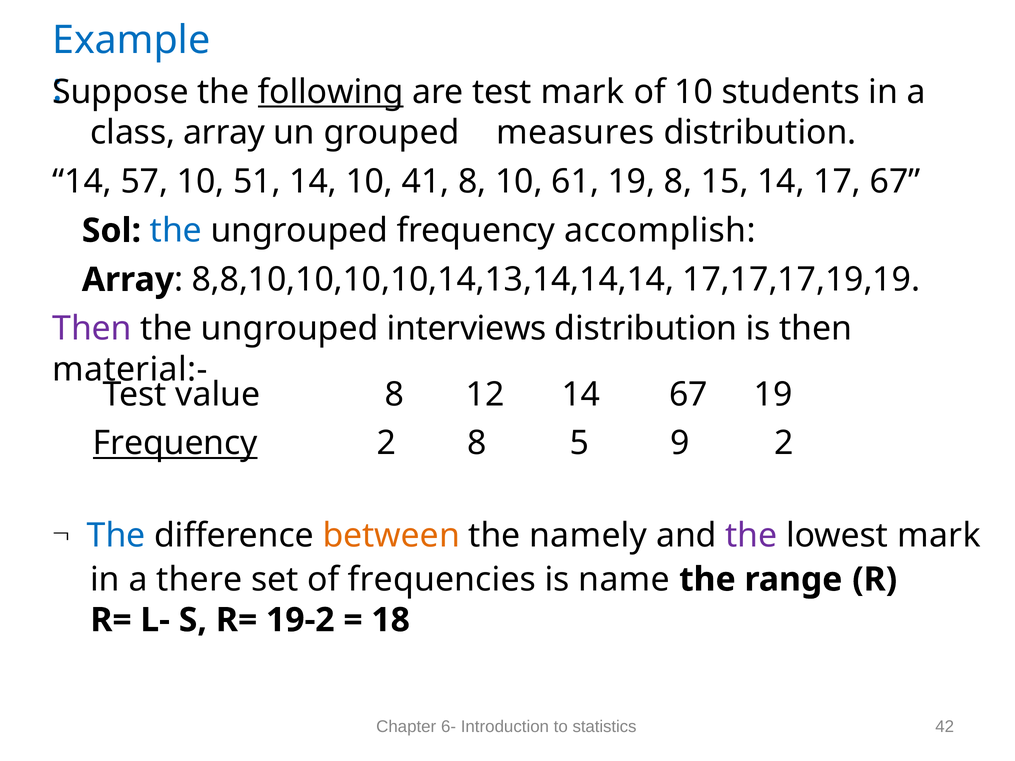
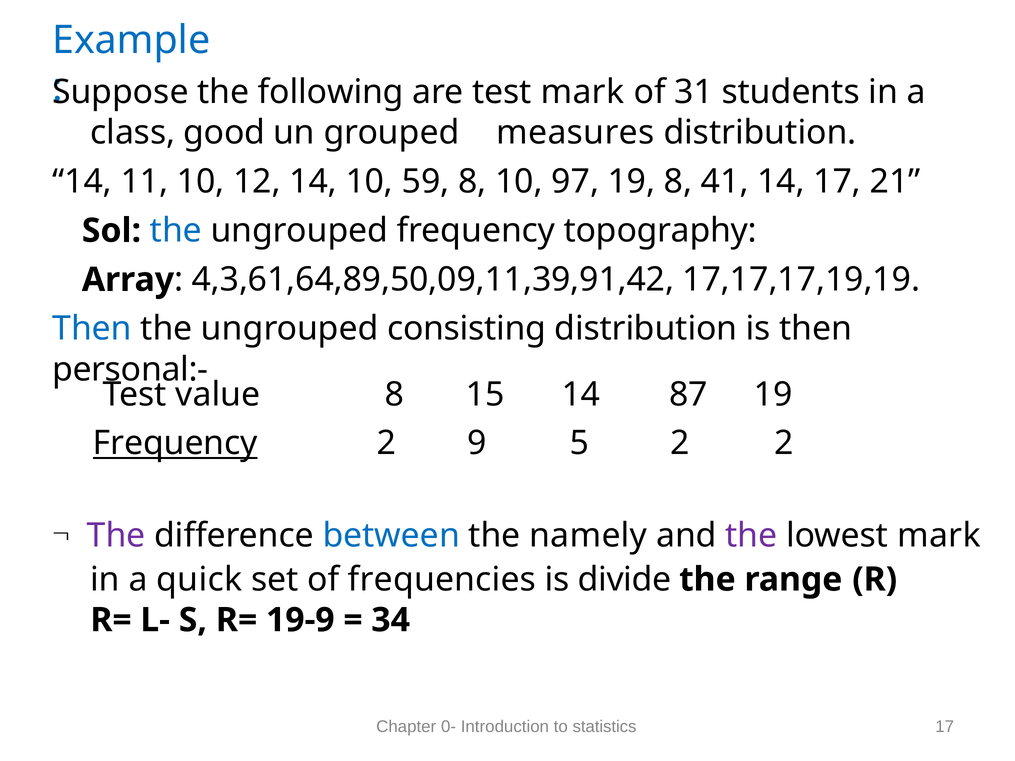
following underline: present -> none (331, 92)
of 10: 10 -> 31 (694, 92)
class array: array -> good (224, 133)
57: 57 -> 11 (144, 182)
51: 51 -> 12 (257, 182)
41: 41 -> 59 (426, 182)
61: 61 -> 97 (575, 182)
15: 15 -> 41 (725, 182)
17 67: 67 -> 21 (895, 182)
accomplish: accomplish -> topography (660, 231)
8,8,10,10,10,10,14,13,14,14,14: 8,8,10,10,10,10,14,13,14,14,14 -> 4,3,61,64,89,50,09,11,39,91,42 (433, 280)
Then colour: purple -> blue (92, 329)
interviews: interviews -> consisting (467, 329)
material:-: material:- -> personal:- (130, 369)
12: 12 -> 15 (485, 395)
14 67: 67 -> 87 (688, 395)
2 8: 8 -> 9 (477, 443)
5 9: 9 -> 2 (680, 443)
The colour: blue -> purple (116, 536)
between colour: orange -> blue (391, 536)
there: there -> quick (199, 580)
name: name -> divide (625, 580)
19-2: 19-2 -> 19-9 (300, 620)
18: 18 -> 34 (391, 620)
6-: 6- -> 0- (449, 727)
statistics 42: 42 -> 17 (945, 727)
